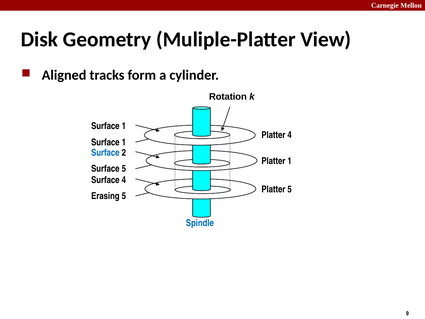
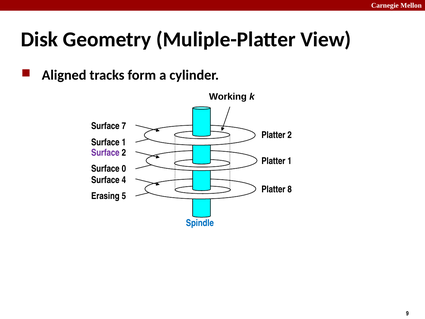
Rotation: Rotation -> Working (228, 97)
1: 1 -> 7 (124, 126)
Platter 4: 4 -> 2 (290, 135)
Surface colour: blue -> purple (105, 153)
Surface 5: 5 -> 0 (124, 169)
Platter 5: 5 -> 8 (290, 189)
